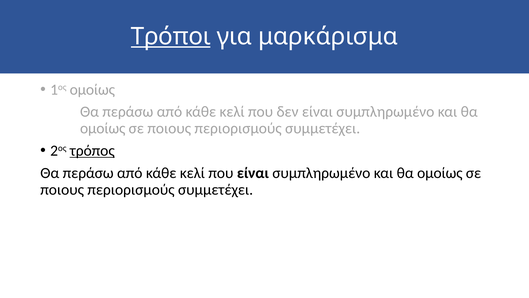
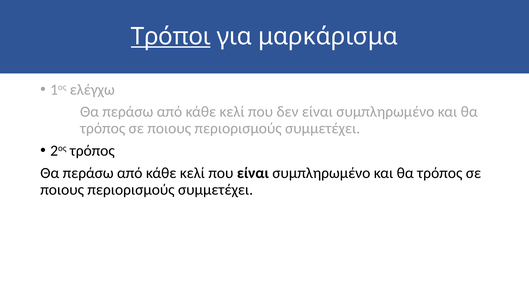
1ος ομοίως: ομοίως -> ελέγχω (92, 89)
ομοίως: ομοίως -> τρόπος (103, 128)
τρόπος underline: present -> none (92, 150)
ομοίως: ομοίως -> τρόπος (440, 173)
